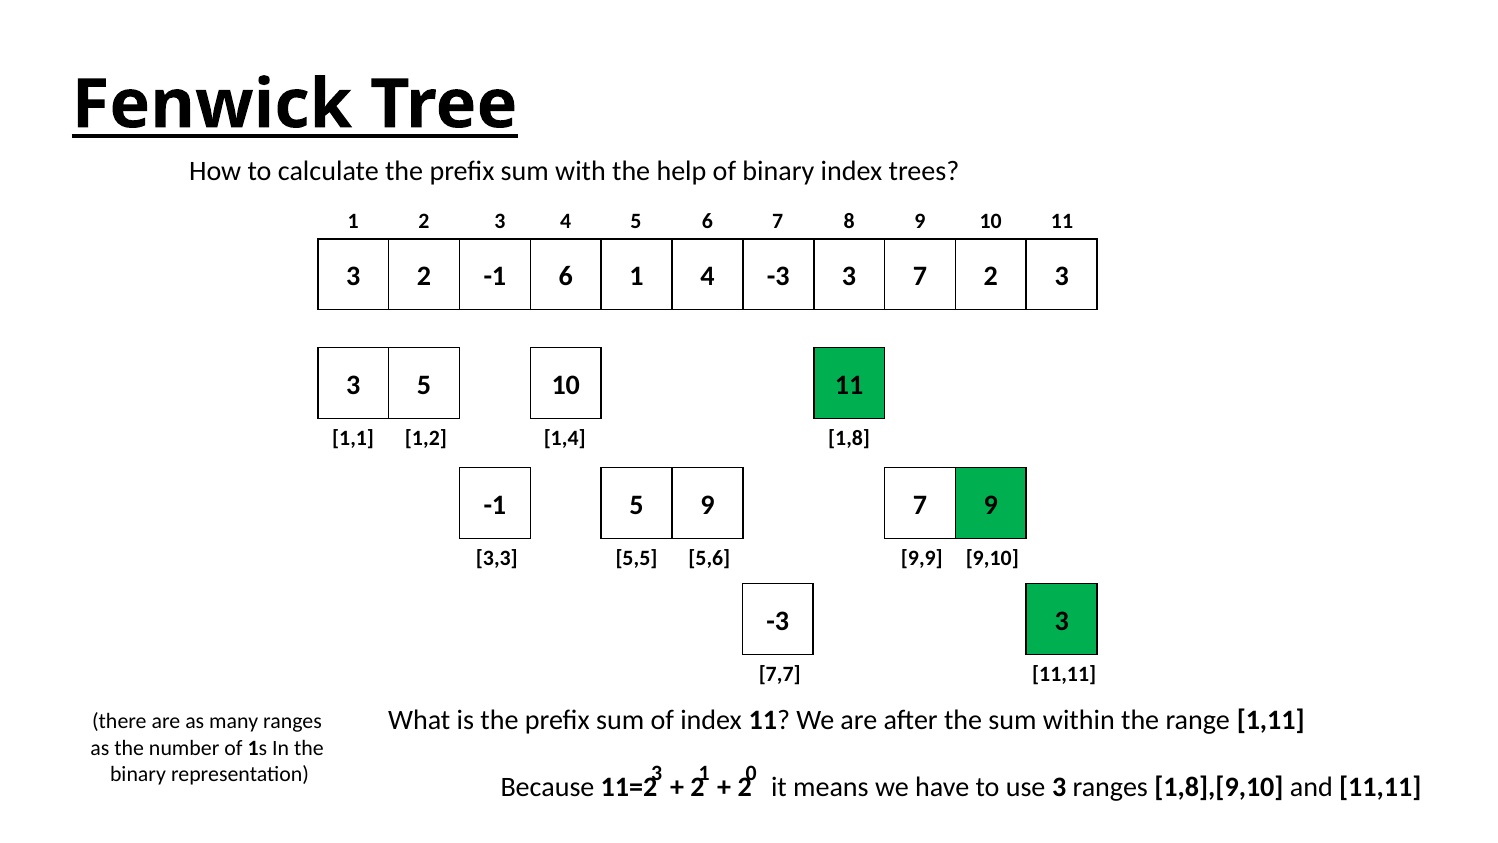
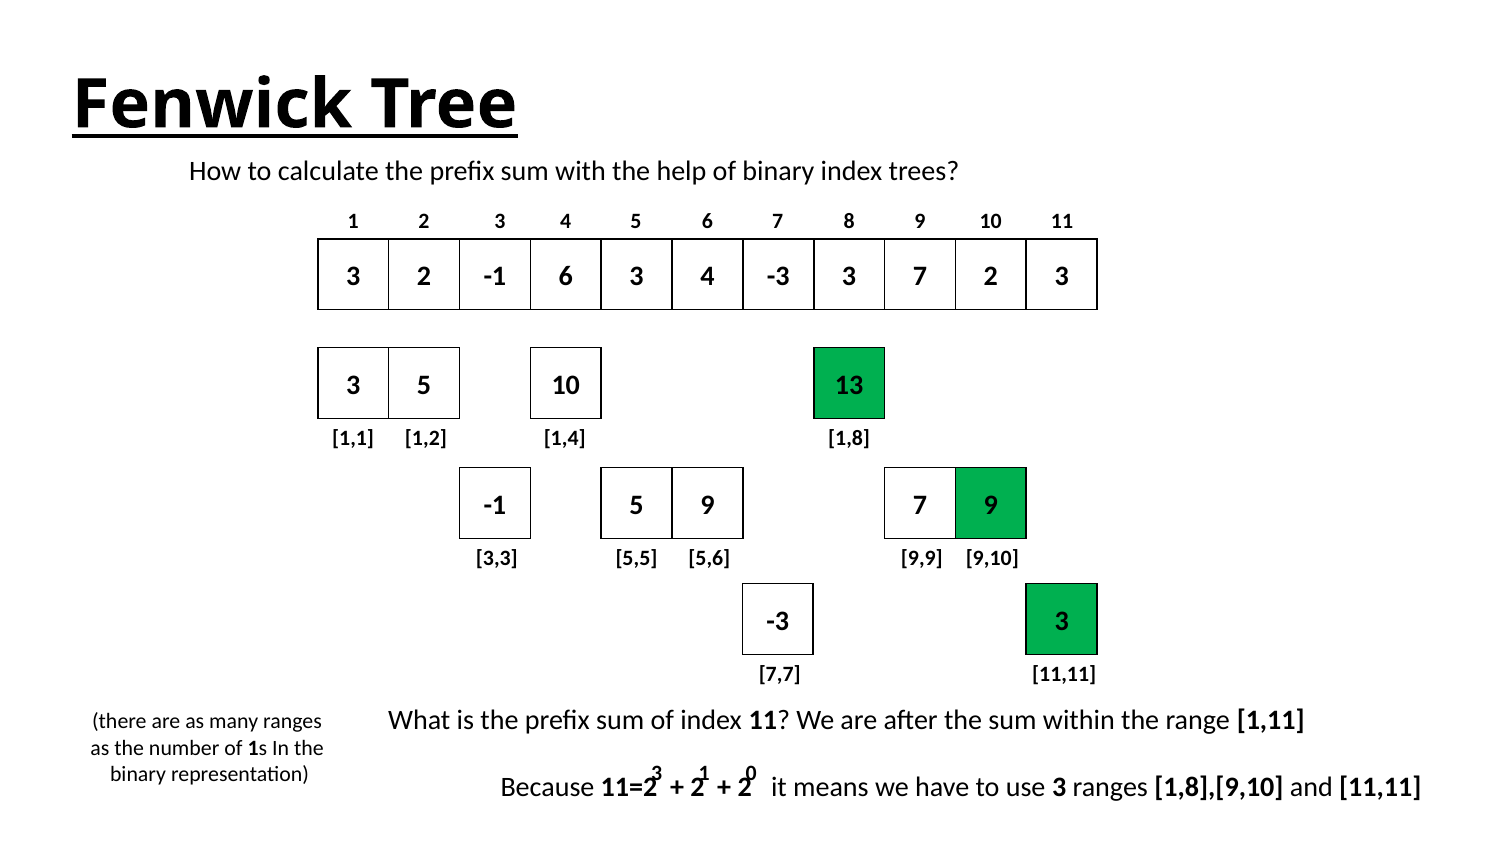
6 1: 1 -> 3 (637, 276)
5 10 11: 11 -> 13 (849, 385)
